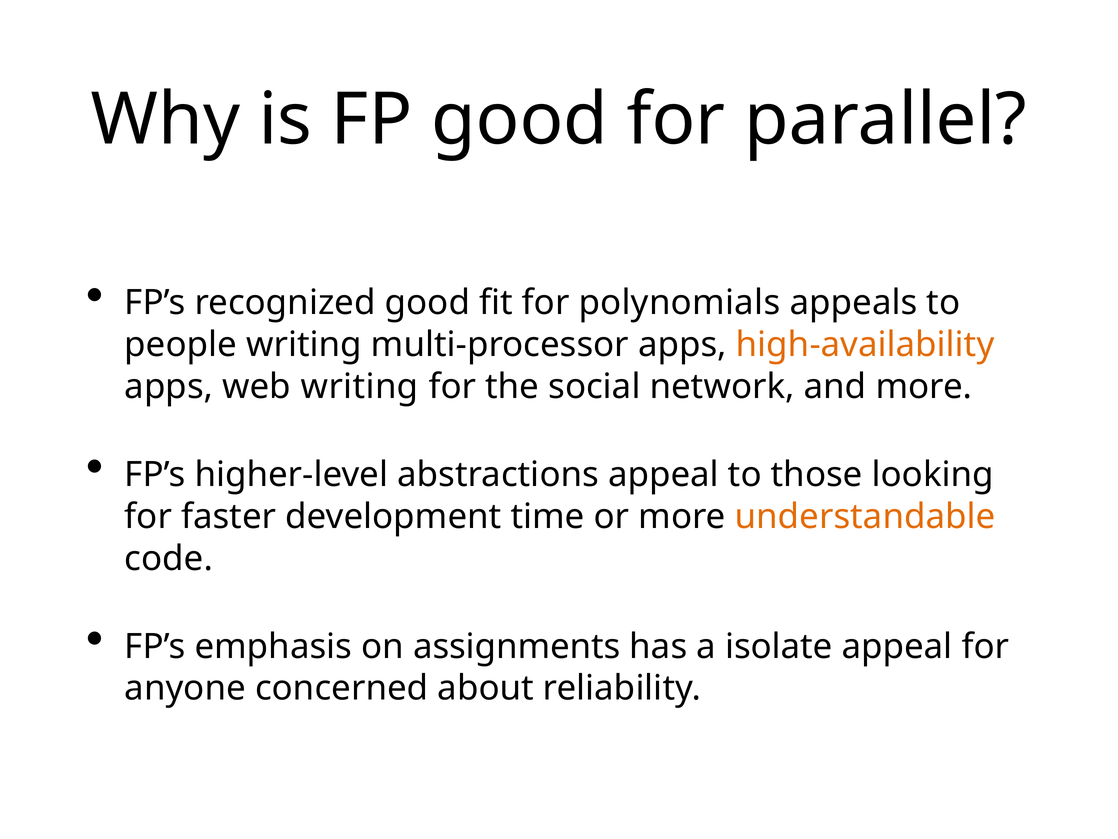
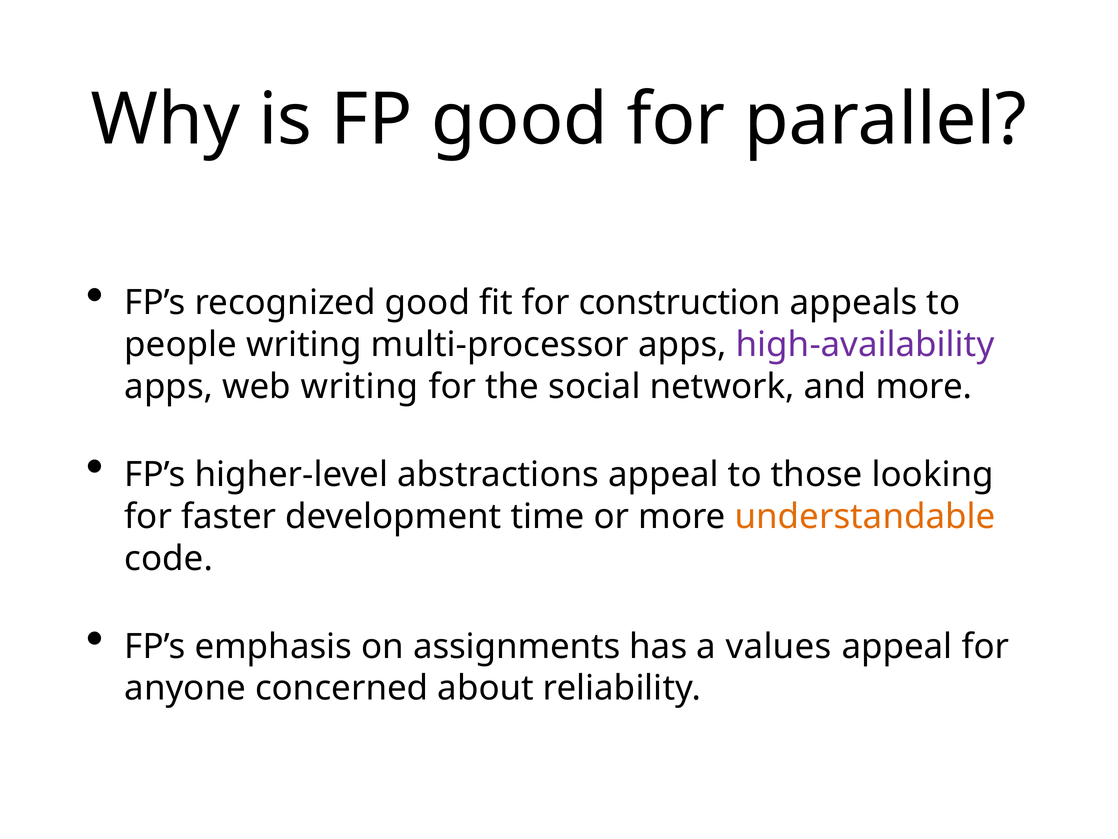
polynomials: polynomials -> construction (680, 303)
high-availability colour: orange -> purple (865, 345)
isolate: isolate -> values (779, 646)
